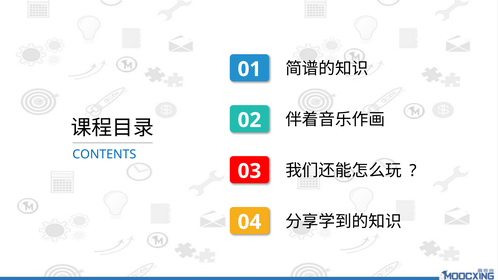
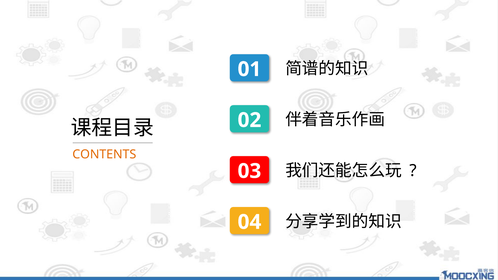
CONTENTS colour: blue -> orange (104, 155)
